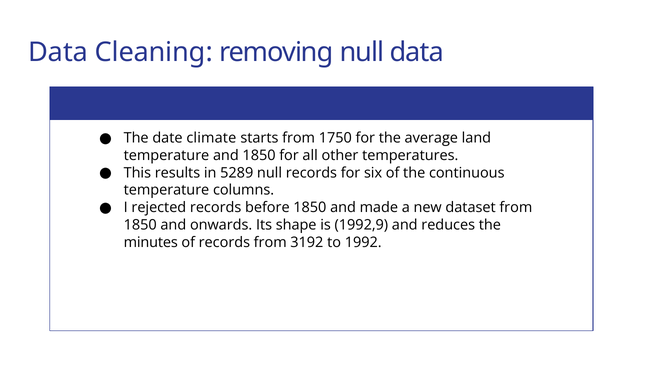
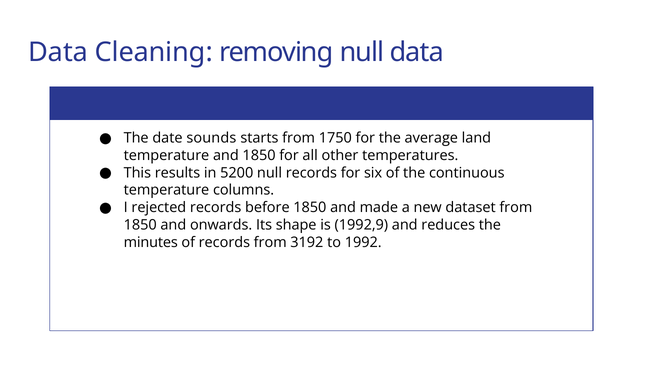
climate: climate -> sounds (211, 138)
5289: 5289 -> 5200 (237, 173)
